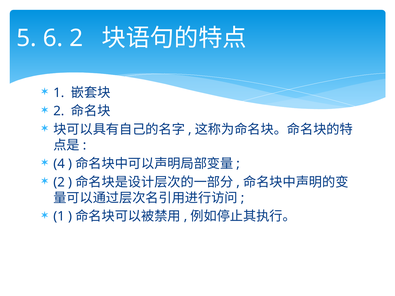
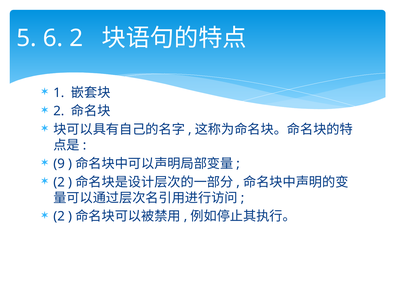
4: 4 -> 9 (59, 164)
1: 1 -> 2 (59, 217)
